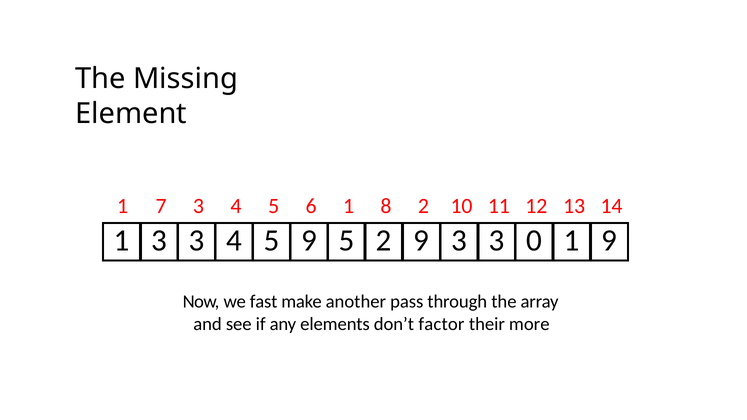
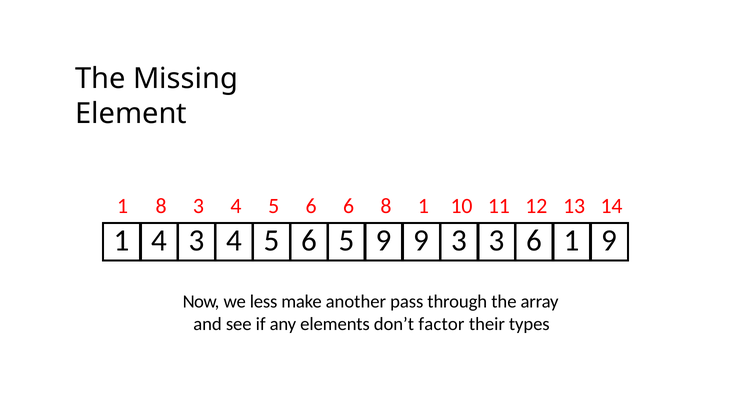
1 7: 7 -> 8 (161, 206)
6 1: 1 -> 6 (349, 206)
8 2: 2 -> 1 (424, 206)
1 3: 3 -> 4 (159, 241)
9: 9 -> 6 (309, 241)
5 2: 2 -> 9 (384, 241)
3 0: 0 -> 6 (534, 241)
fast: fast -> less (264, 302)
more: more -> types (529, 324)
